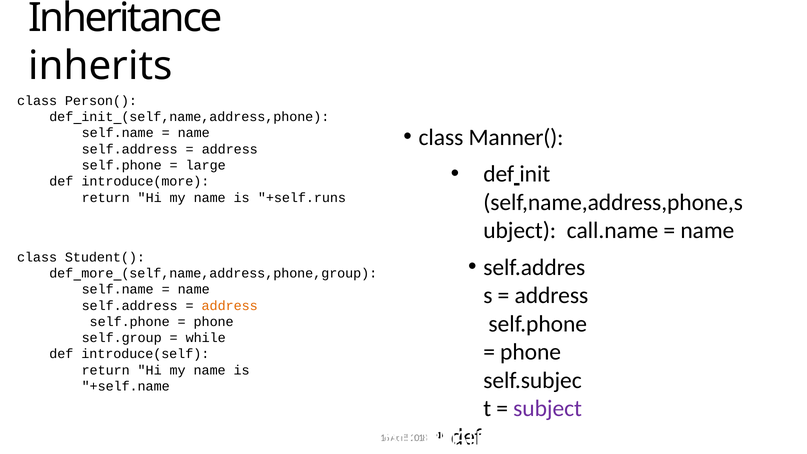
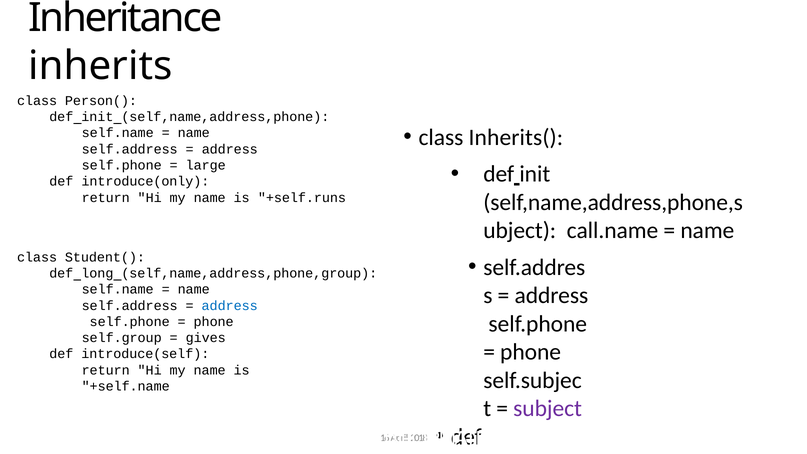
Manner(: Manner( -> Inherits( (516, 137)
introduce(more: introduce(more -> introduce(only (145, 181)
more: more -> long (97, 273)
address colour: orange -> blue (230, 306)
while: while -> gives (206, 338)
